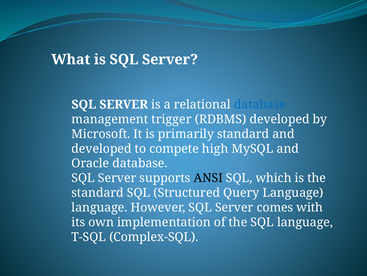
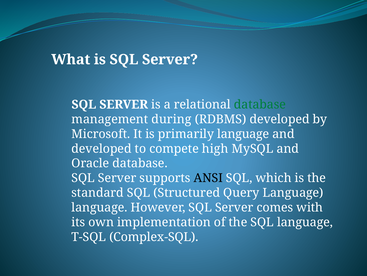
database colour: blue -> green (260, 104)
trigger: trigger -> during (171, 119)
primarily standard: standard -> language (243, 134)
